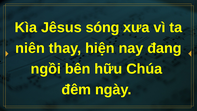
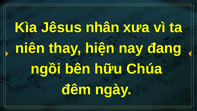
sóng: sóng -> nhân (102, 27)
